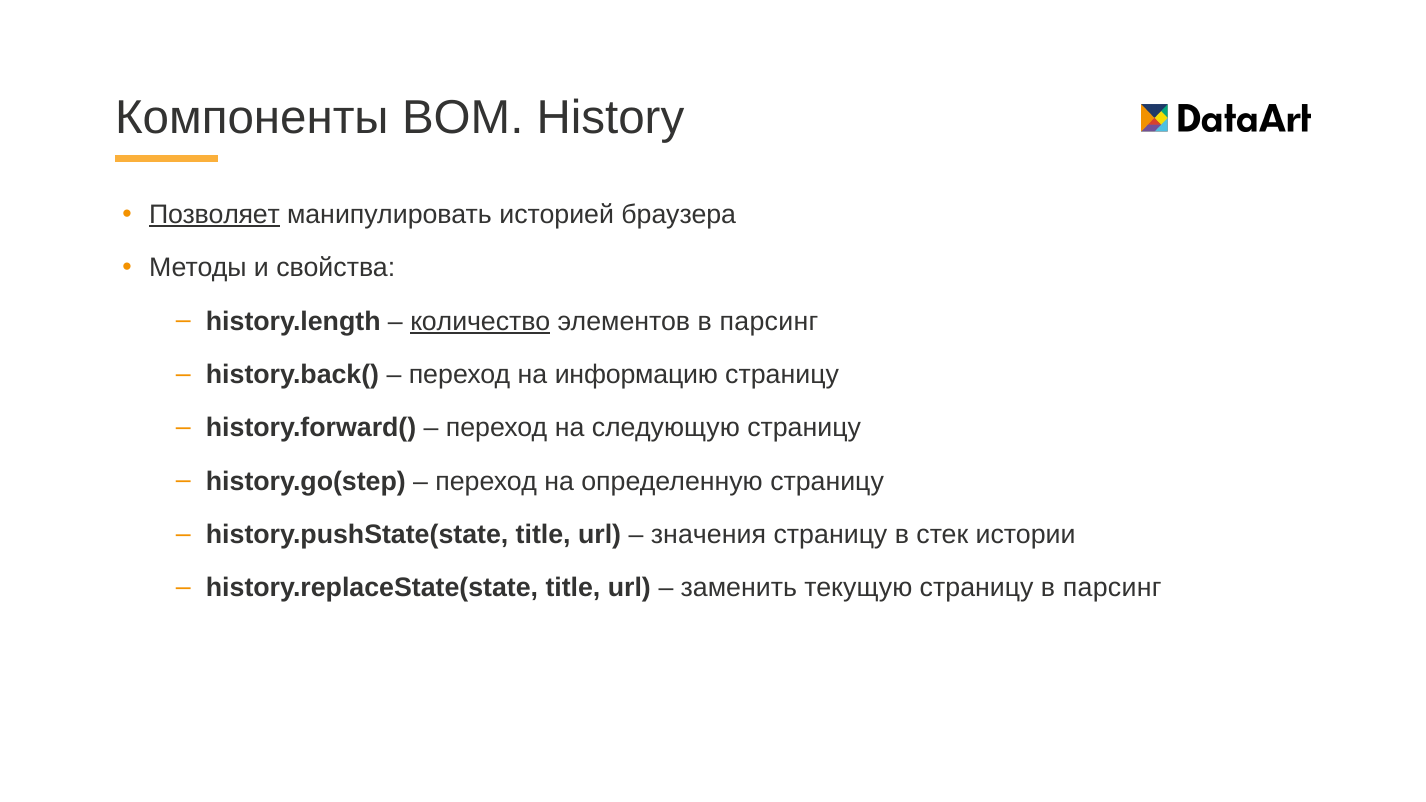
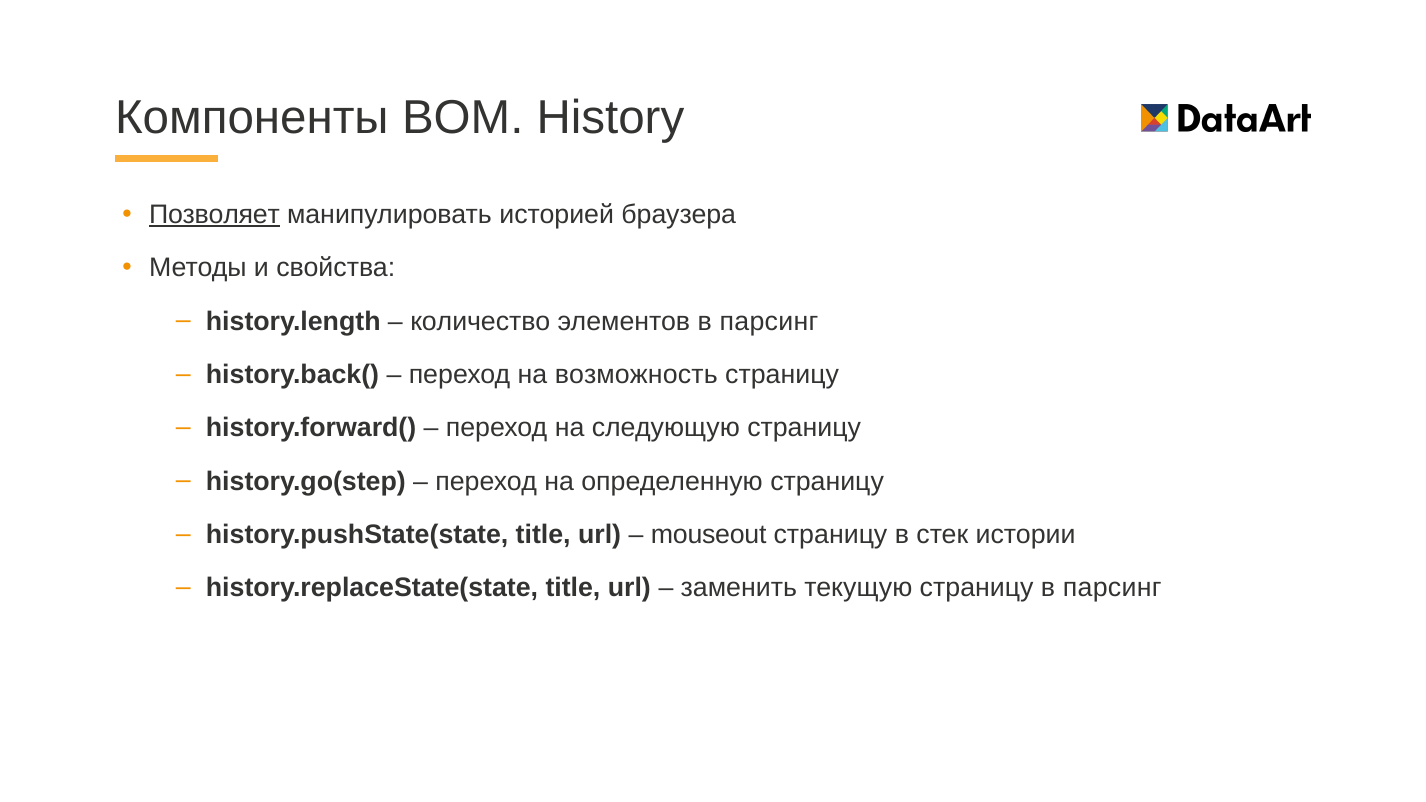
количество underline: present -> none (480, 321)
информацию: информацию -> возможность (636, 375)
значения: значения -> mouseout (709, 535)
